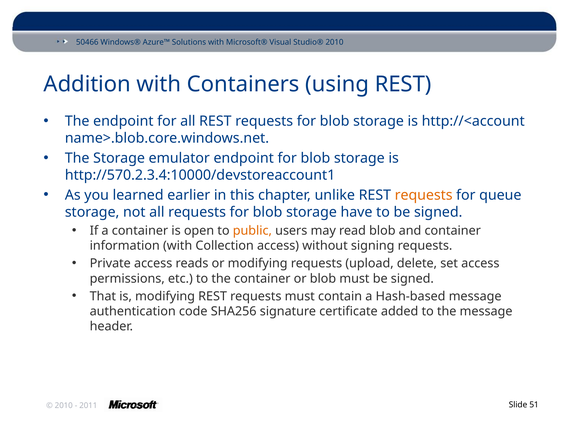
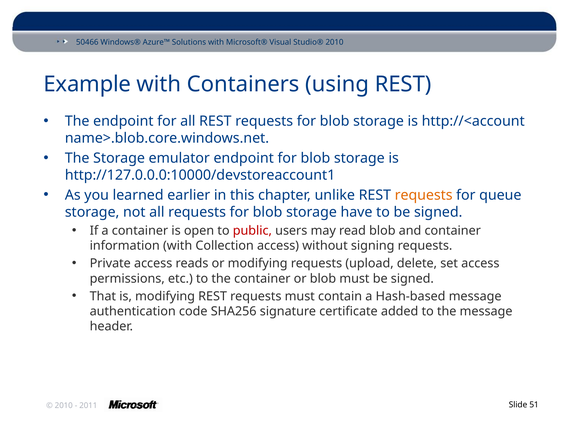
Addition: Addition -> Example (87, 84)
http://570.2.3.4:10000/devstoreaccount1: http://570.2.3.4:10000/devstoreaccount1 -> http://127.0.0.0:10000/devstoreaccount1 (200, 175)
public colour: orange -> red (252, 231)
